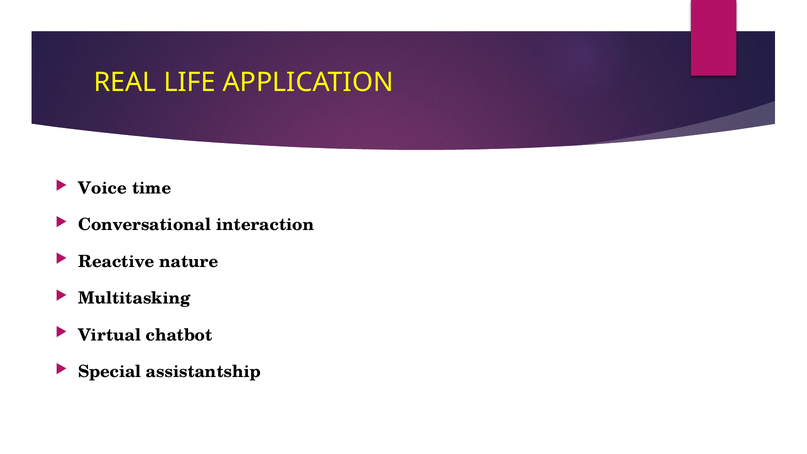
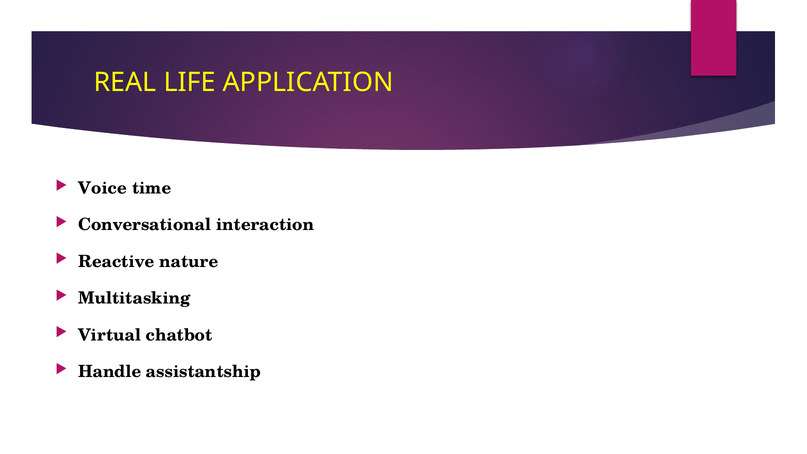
Special: Special -> Handle (110, 372)
